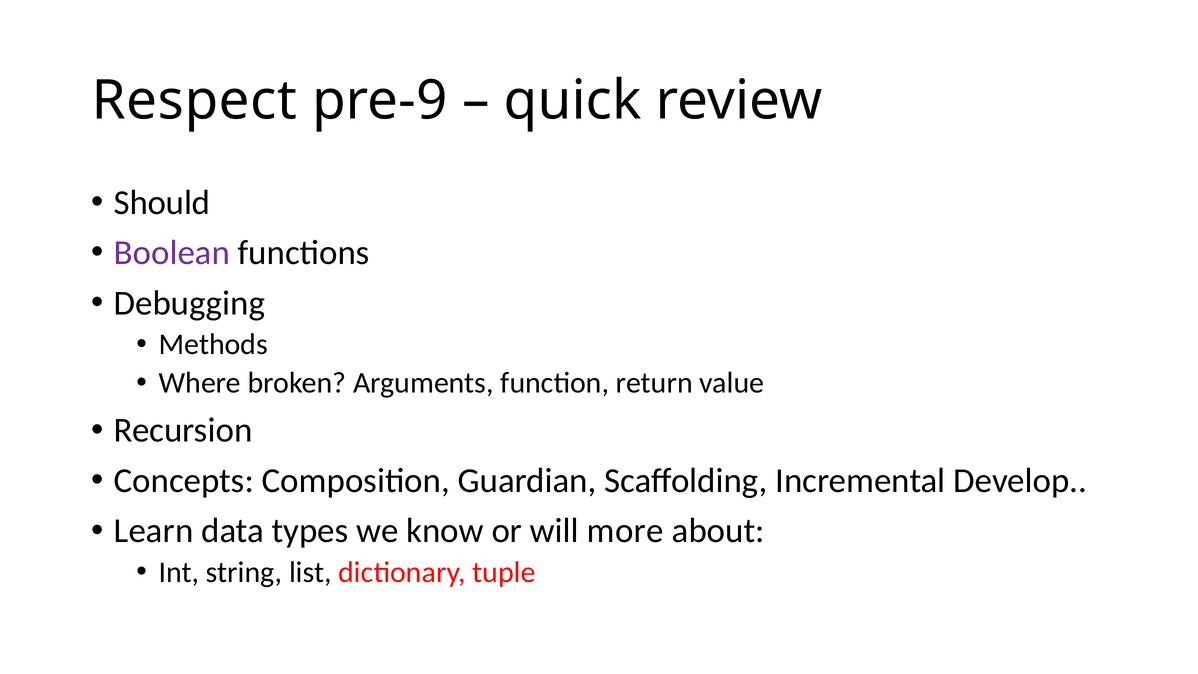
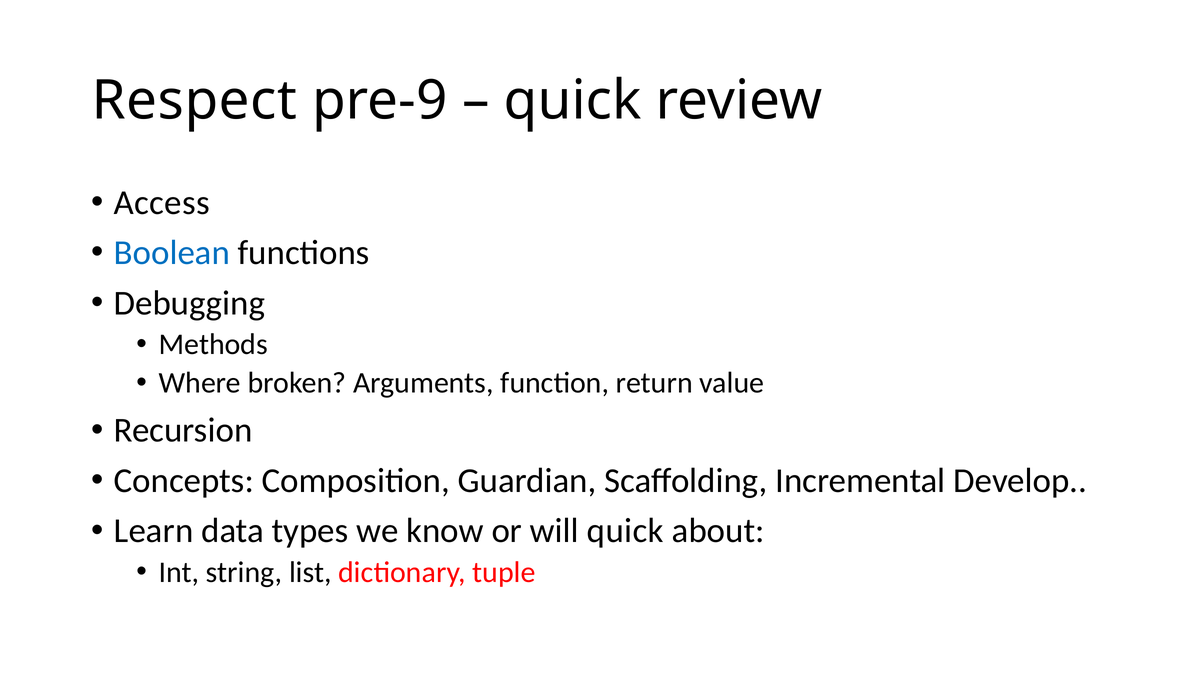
Should: Should -> Access (162, 203)
Boolean colour: purple -> blue (172, 253)
will more: more -> quick (625, 531)
